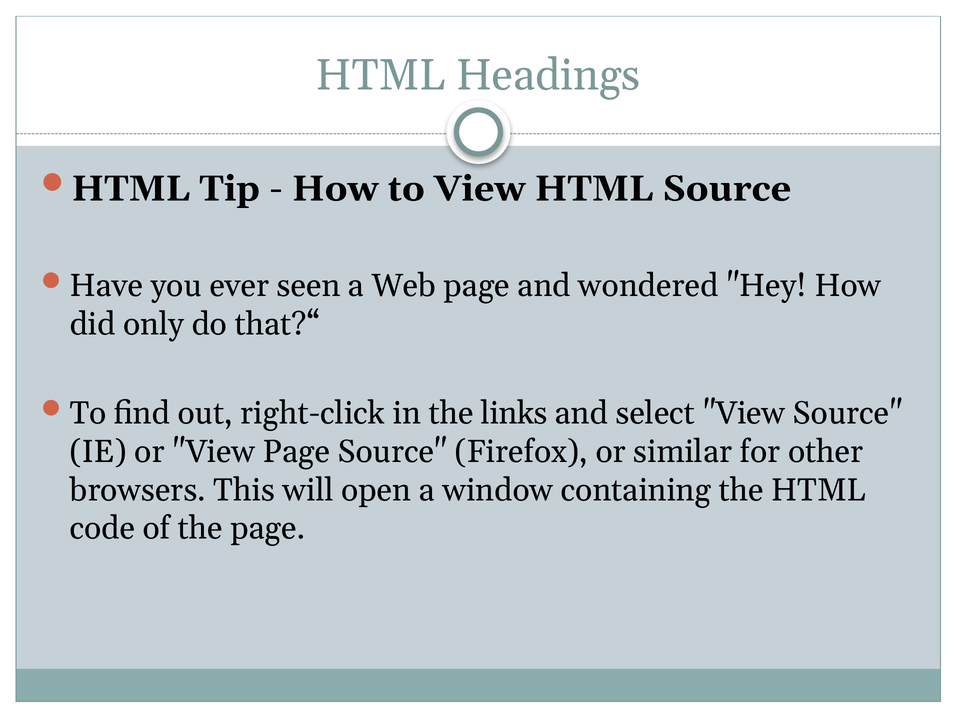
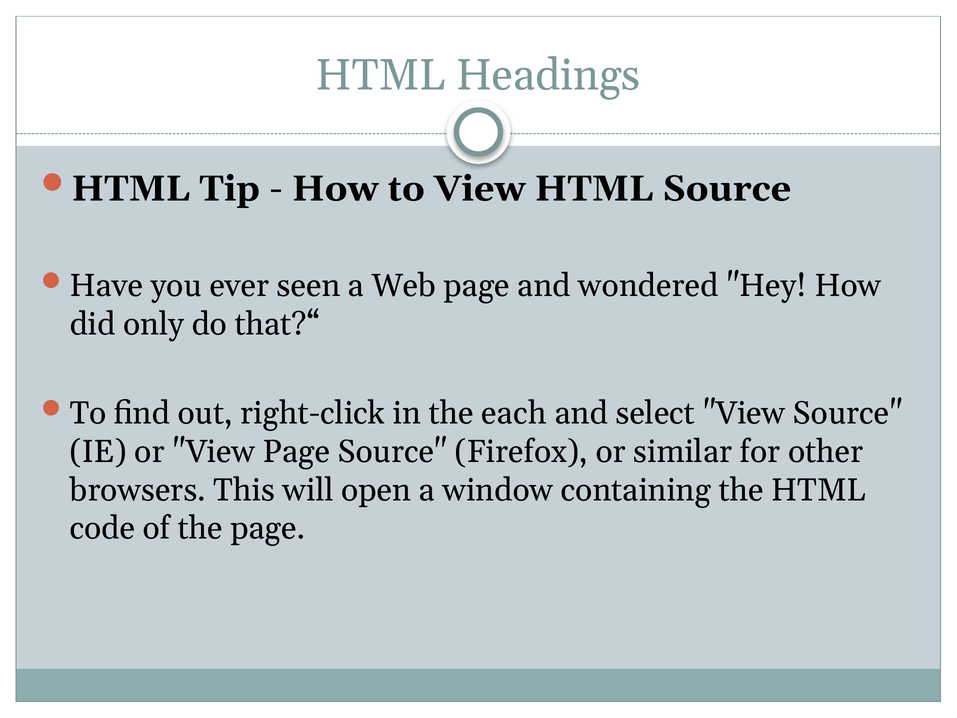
links: links -> each (514, 413)
